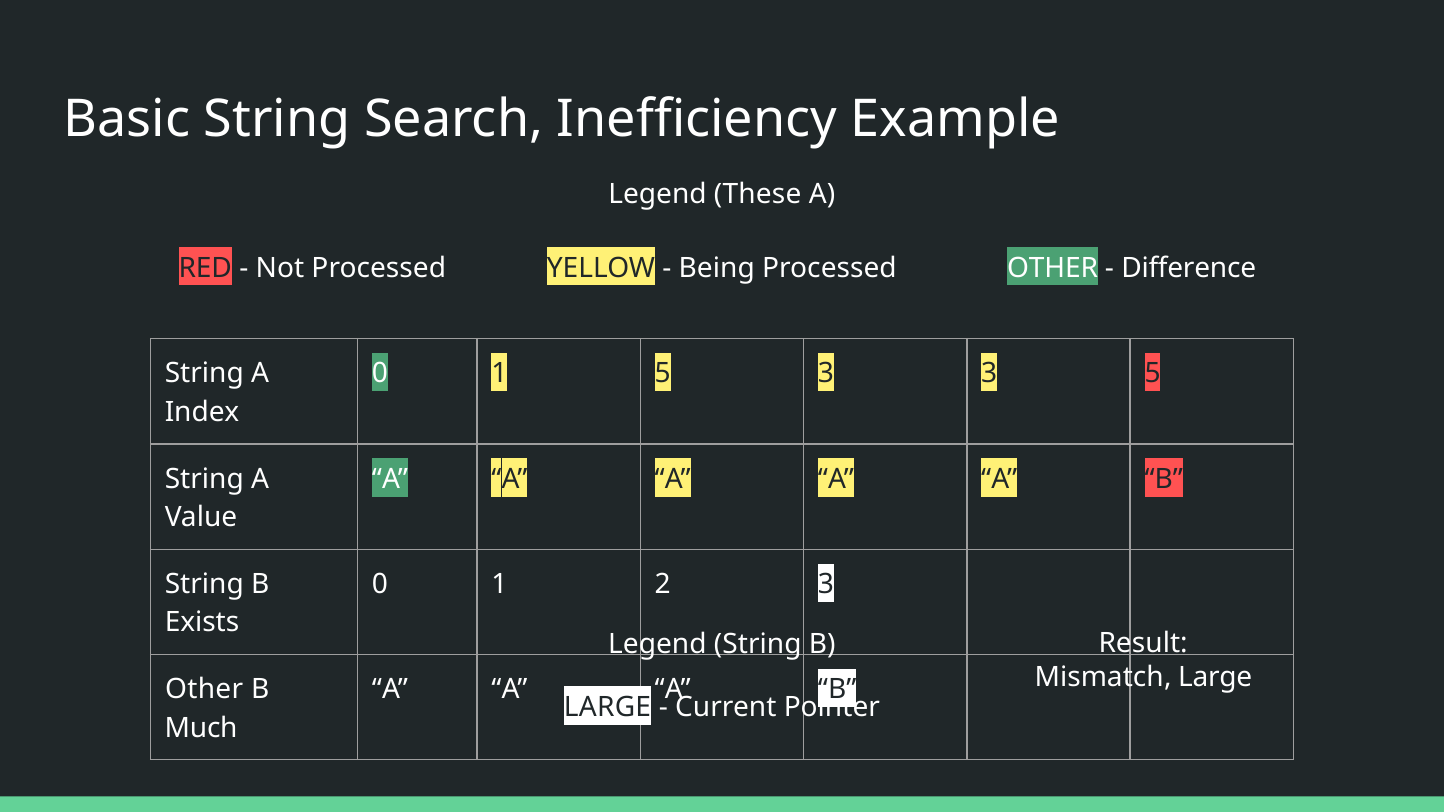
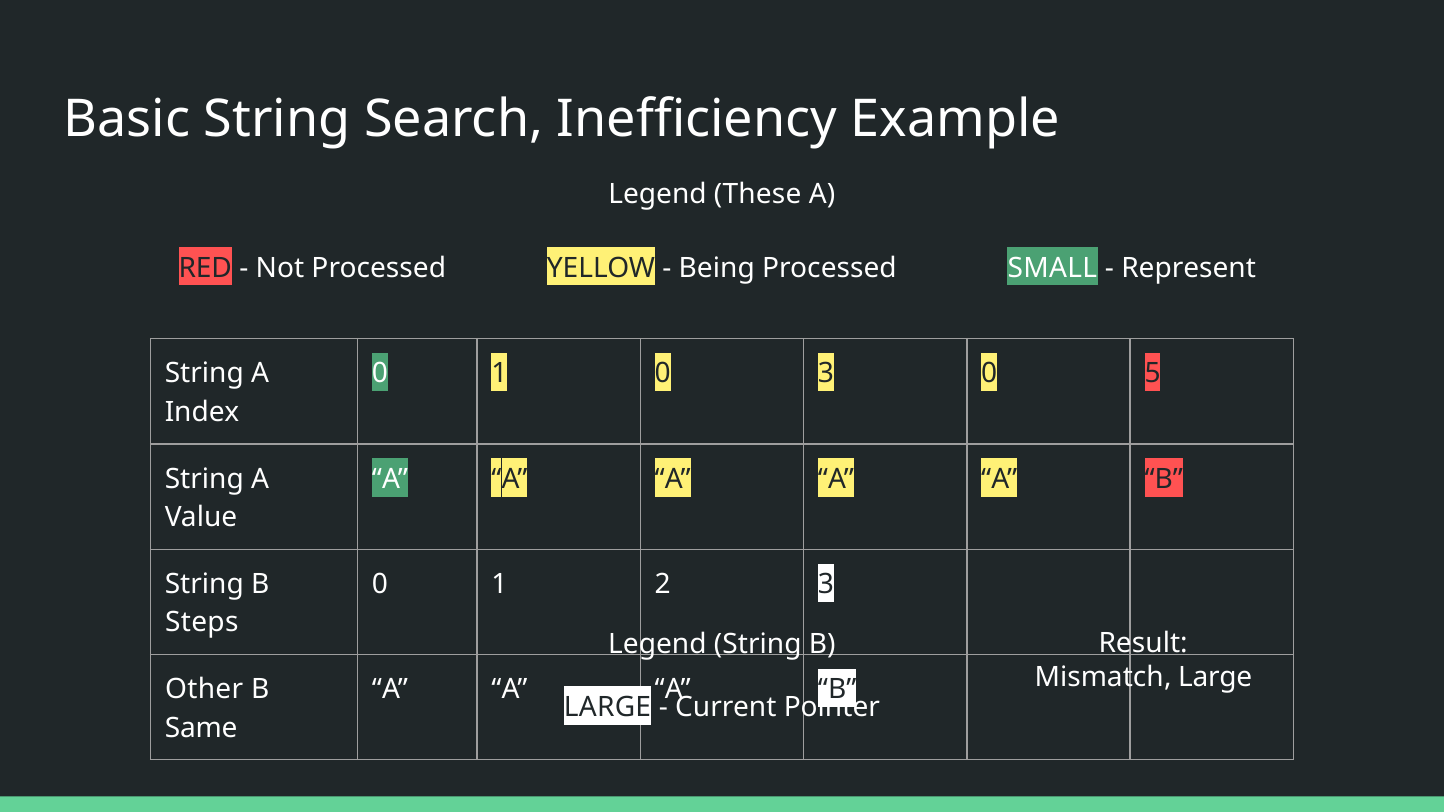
Processed OTHER: OTHER -> SMALL (1052, 268)
Difference: Difference -> Represent (1189, 268)
1 5: 5 -> 0 (663, 374)
3 3: 3 -> 0 (989, 374)
Exists: Exists -> Steps (202, 623)
Much: Much -> Same (201, 728)
